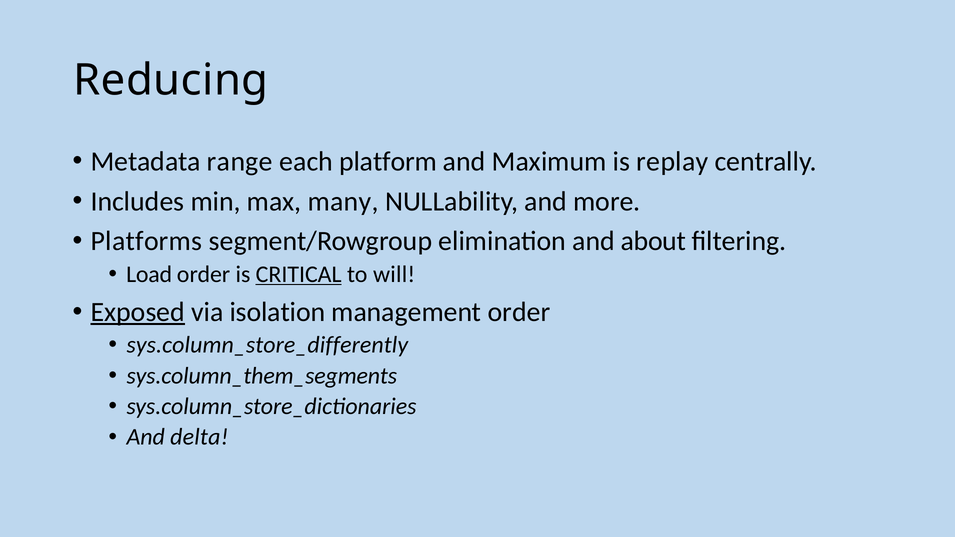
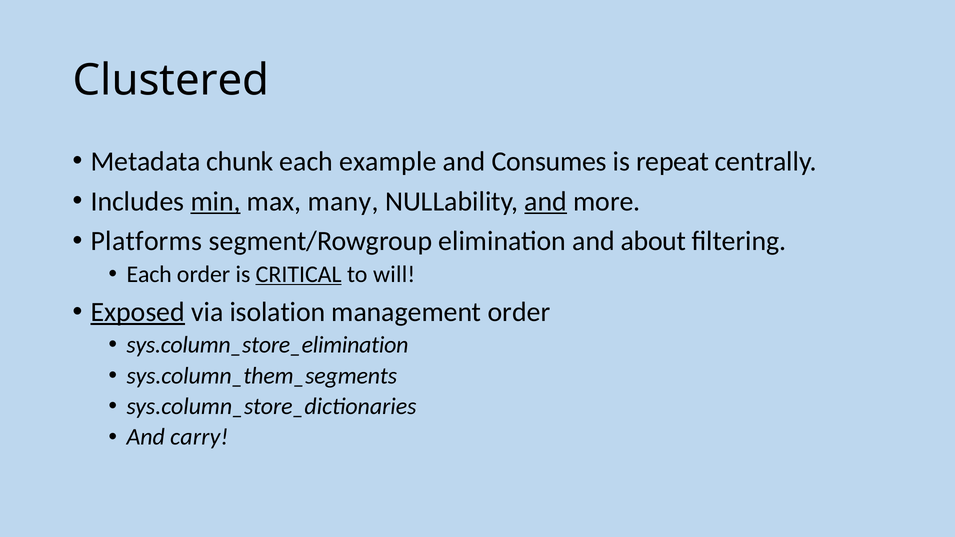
Reducing: Reducing -> Clustered (171, 80)
range: range -> chunk (240, 161)
platform: platform -> example (388, 161)
Maximum: Maximum -> Consumes (549, 161)
replay: replay -> repeat (673, 161)
min underline: none -> present (216, 201)
and underline: none -> present (546, 201)
Load: Load -> Each (149, 274)
sys.column_store_differently: sys.column_store_differently -> sys.column_store_elimination (267, 345)
delta: delta -> carry (199, 437)
